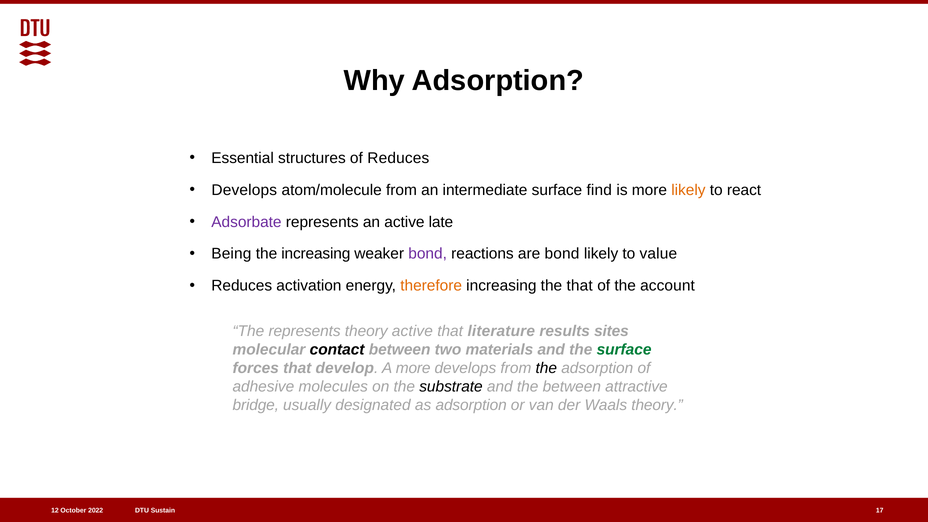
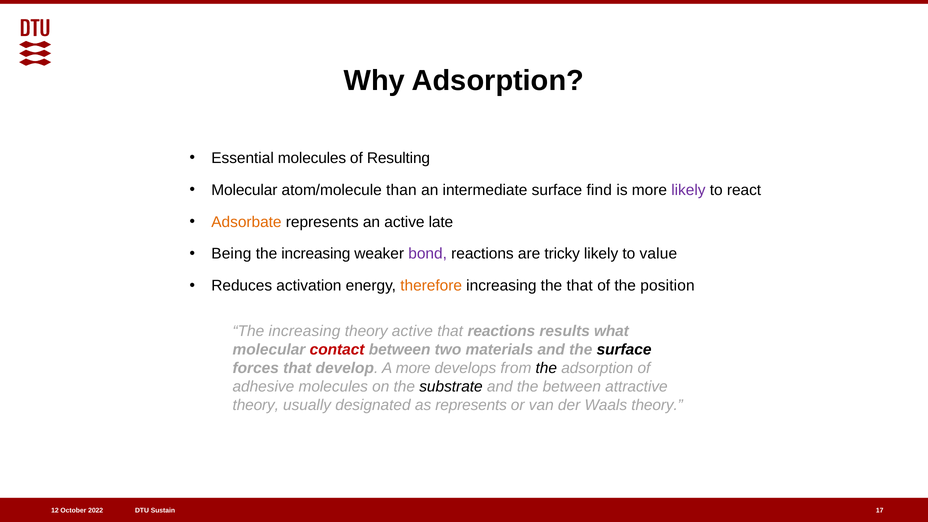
Essential structures: structures -> molecules (312, 158)
of Reduces: Reduces -> Resulting (398, 158)
Develops: Develops -> Molecular (244, 190)
atom/molecule from: from -> than (401, 190)
likely colour: orange -> purple (688, 190)
Adsorbate colour: purple -> orange (246, 222)
are bond: bond -> tricky (562, 254)
account: account -> position (667, 286)
represents: represents -> increasing (304, 331)
that literature: literature -> reactions (501, 331)
sites: sites -> what (611, 331)
contact colour: black -> red (337, 350)
surface colour: green -> black (624, 350)
bridge: bridge -> theory (256, 405)
as adsorption: adsorption -> represents (471, 405)
